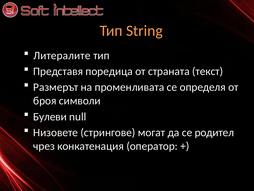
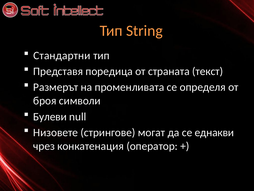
Литералите: Литералите -> Стандартни (62, 55)
родител: родител -> еднакви (214, 132)
